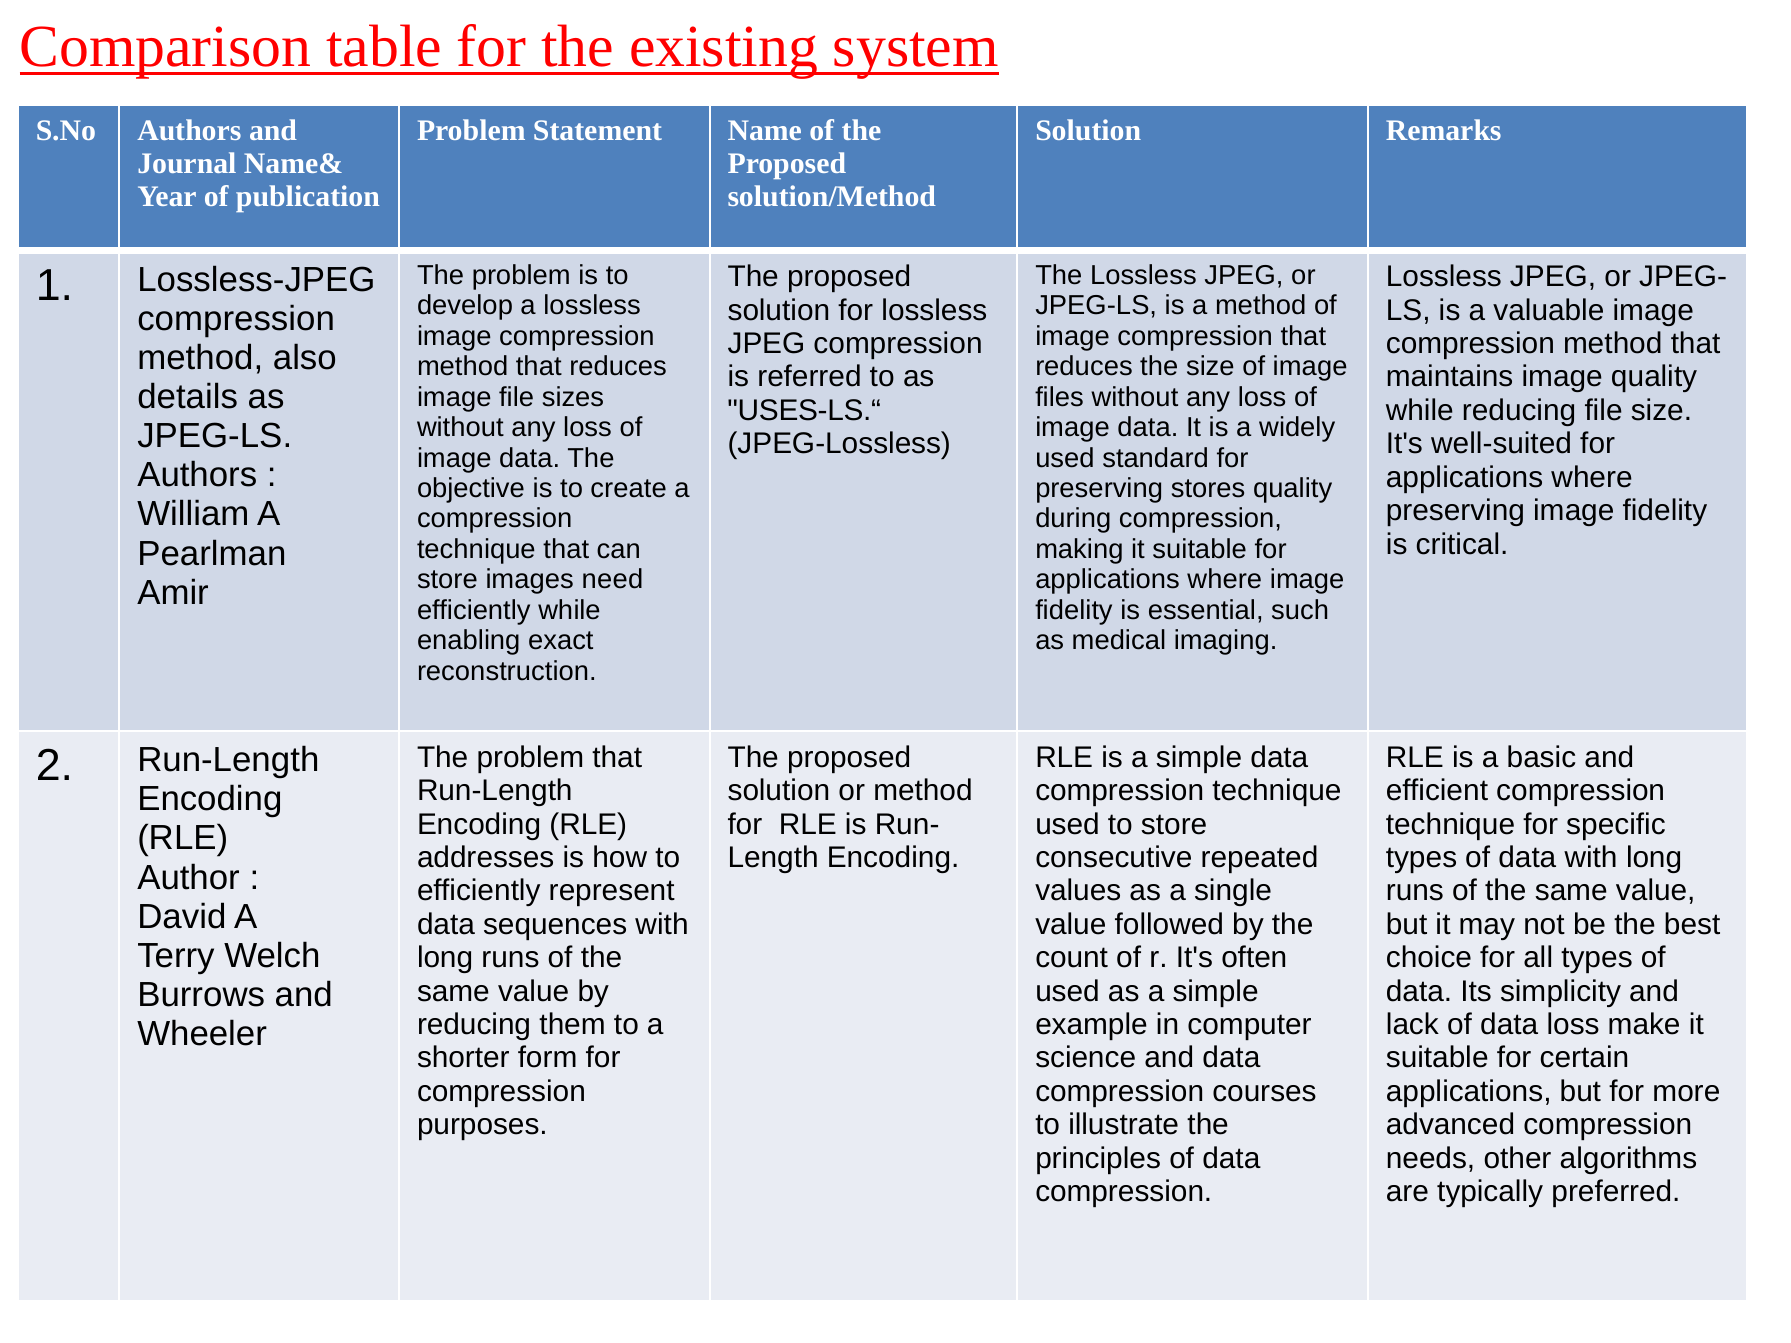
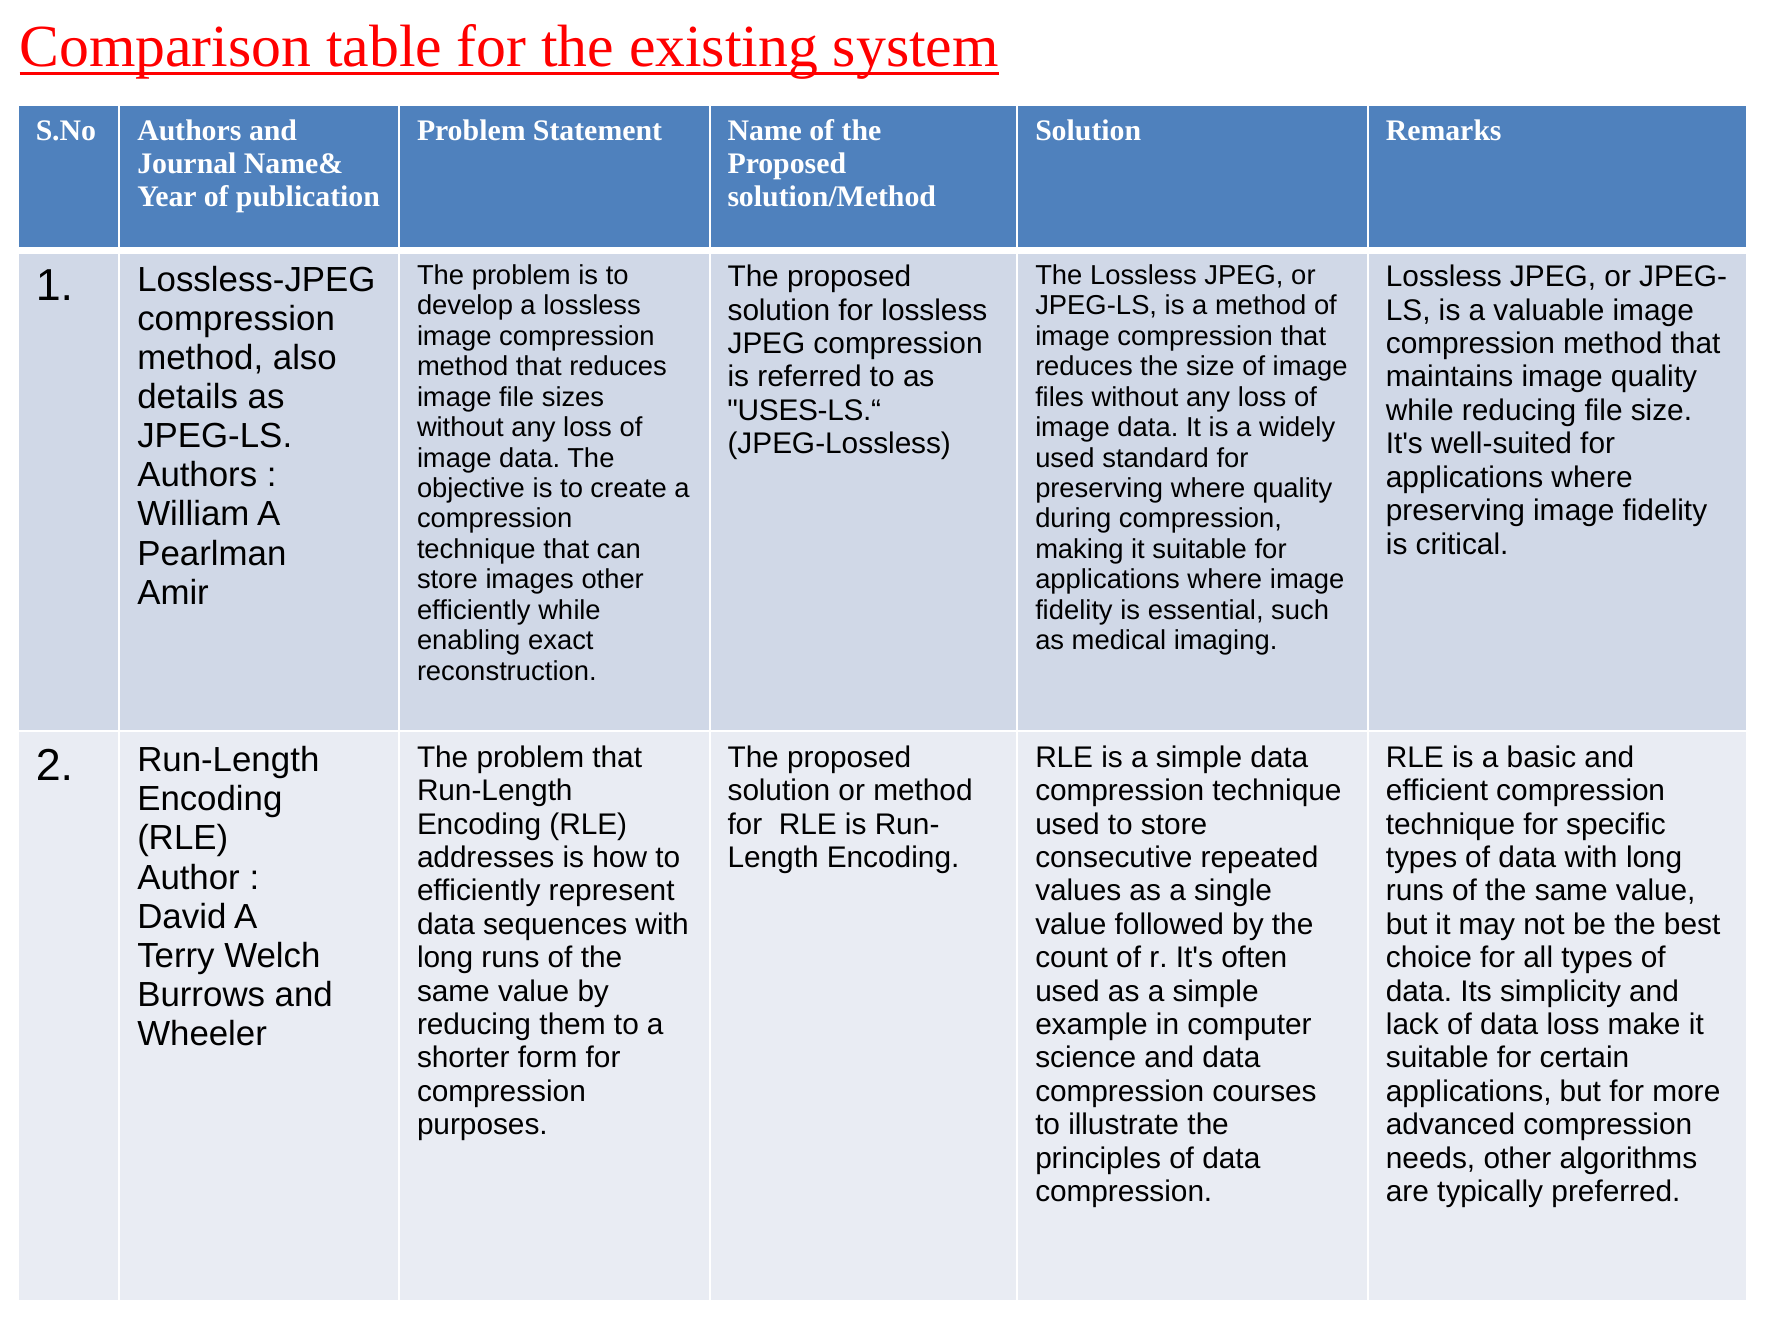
preserving stores: stores -> where (1208, 489)
images need: need -> other (613, 580)
